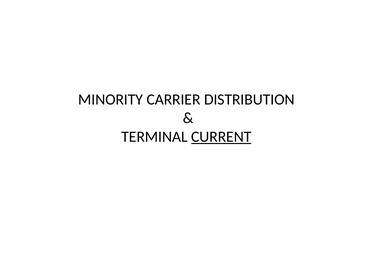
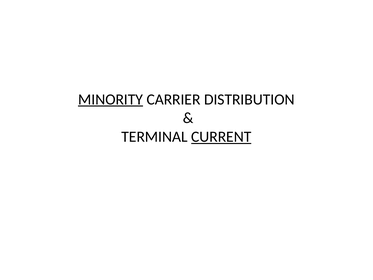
MINORITY underline: none -> present (111, 99)
